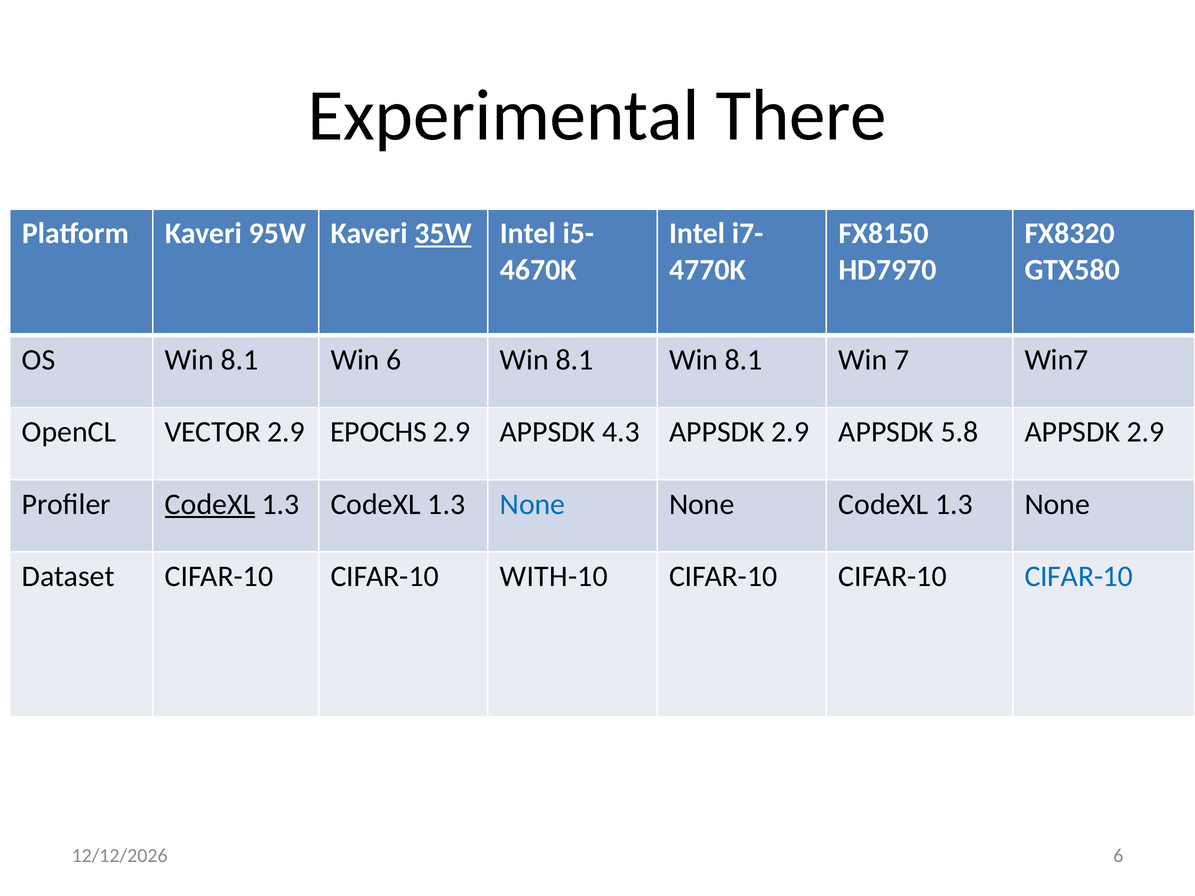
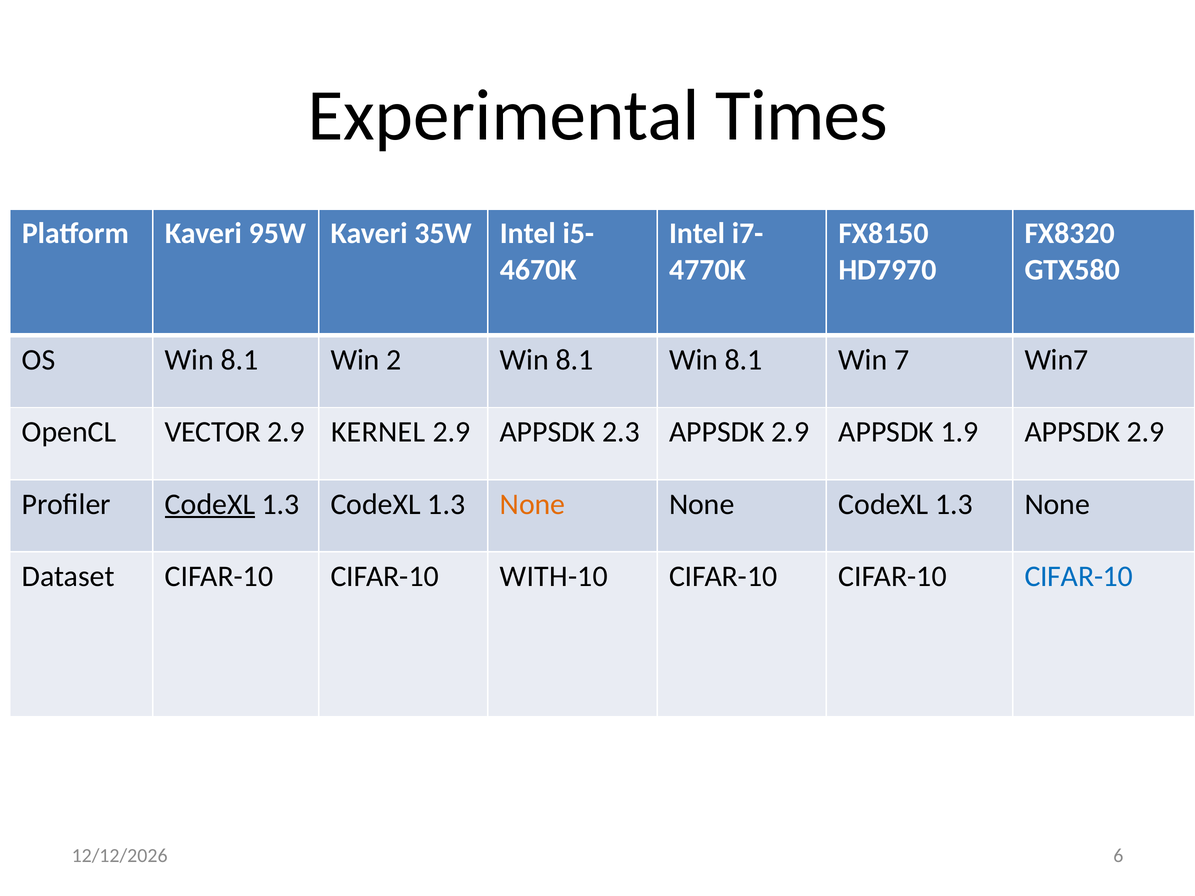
There: There -> Times (802, 116)
35W underline: present -> none (443, 234)
Win 6: 6 -> 2 (394, 360)
EPOCHS: EPOCHS -> KERNEL (378, 432)
4.3: 4.3 -> 2.3 (621, 432)
5.8: 5.8 -> 1.9 (960, 432)
None colour: blue -> orange (533, 504)
